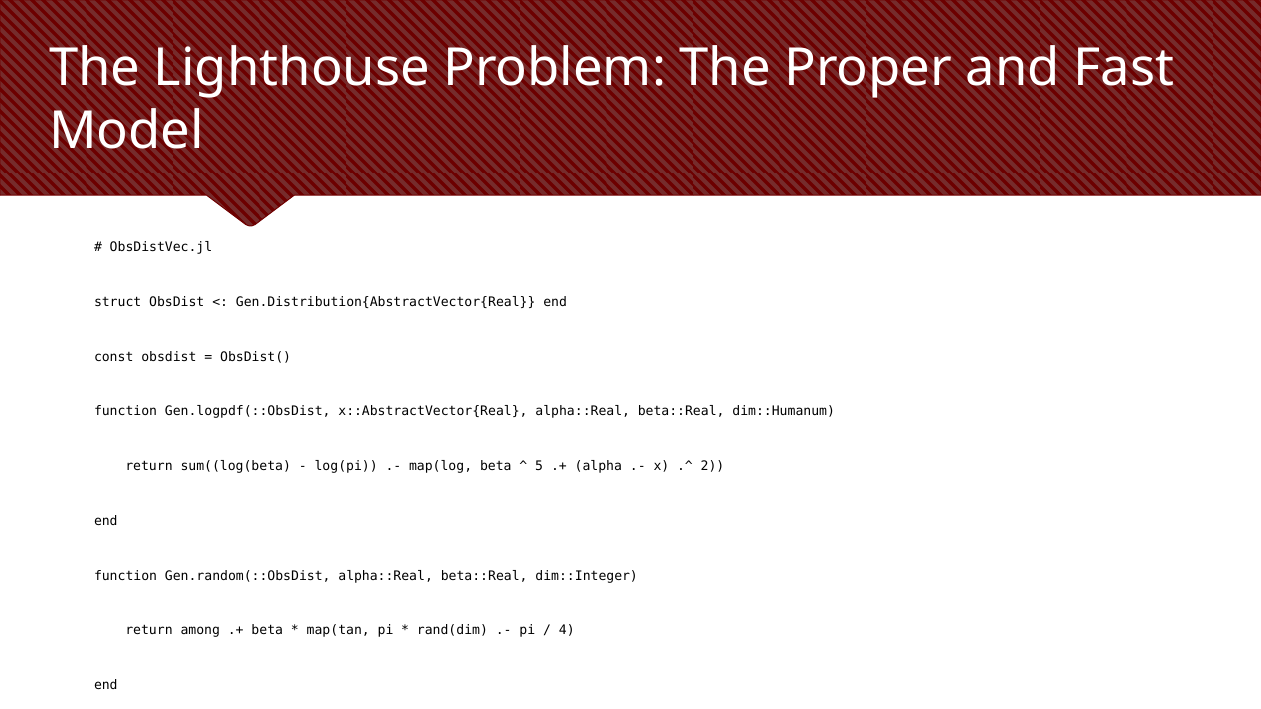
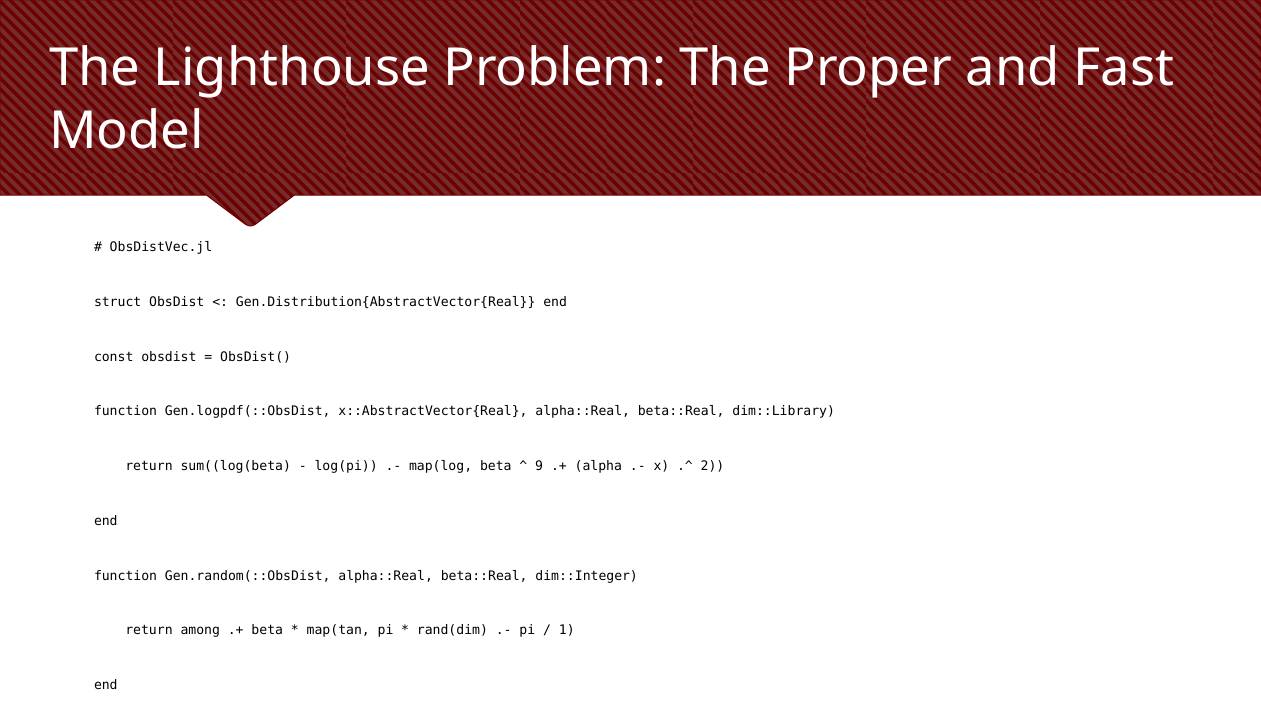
dim::Humanum: dim::Humanum -> dim::Library (784, 412)
5: 5 -> 9 (539, 467)
4: 4 -> 1 (567, 631)
